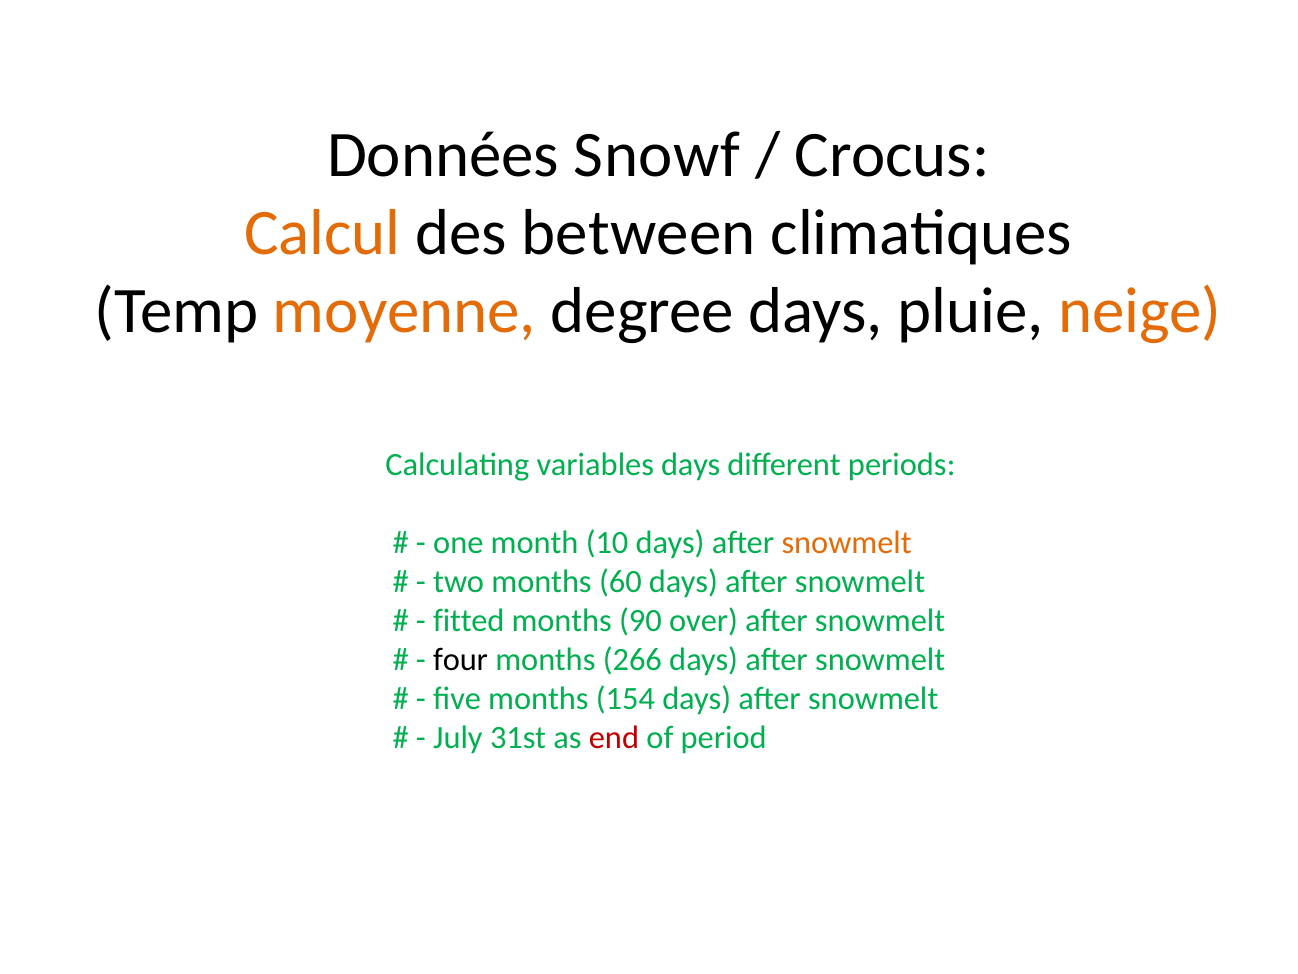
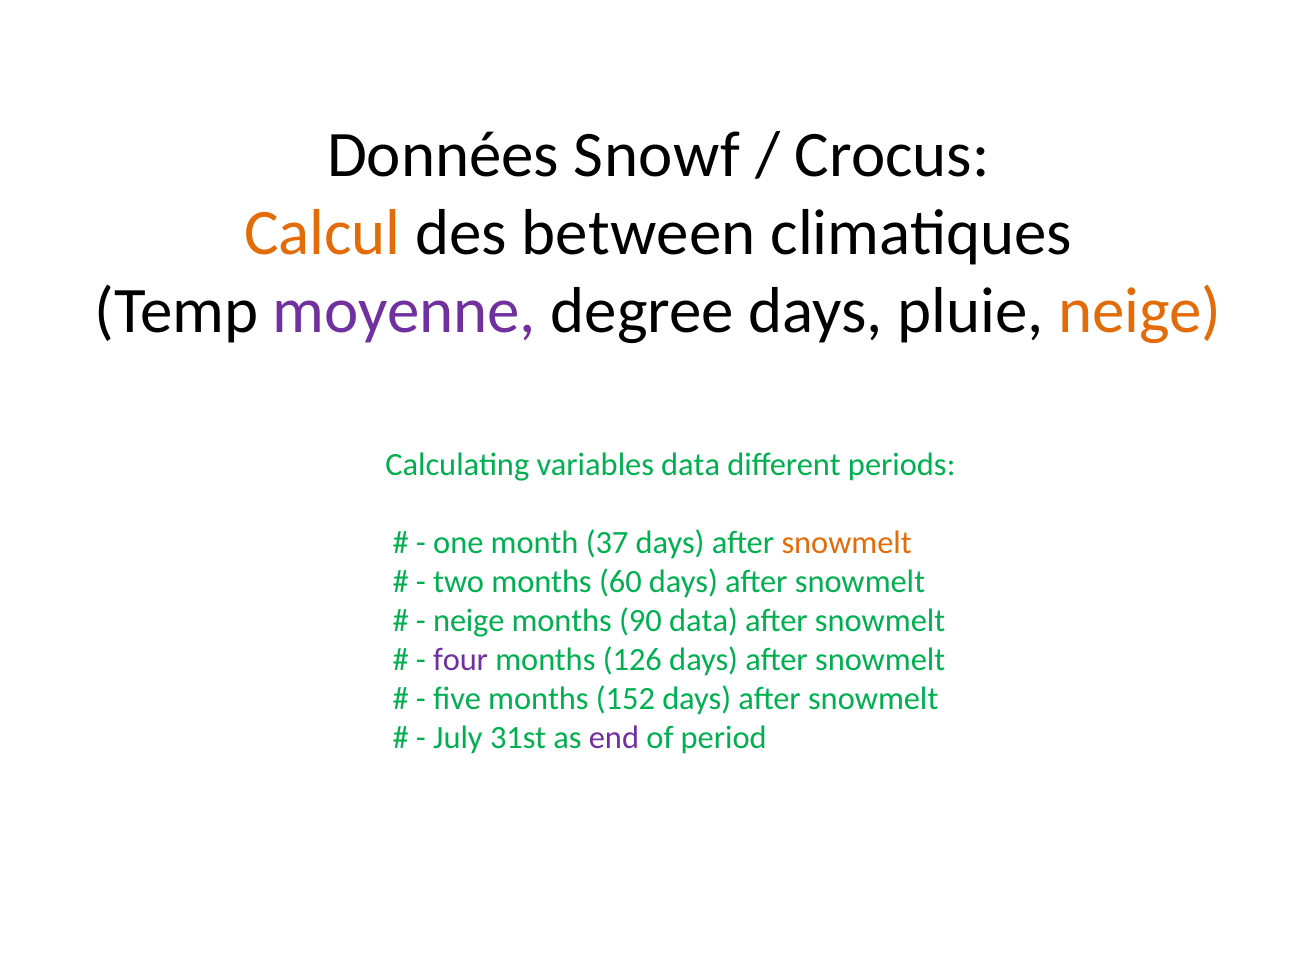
moyenne colour: orange -> purple (404, 311)
variables days: days -> data (691, 465)
10: 10 -> 37 (607, 543)
fitted: fitted -> neige (469, 621)
90 over: over -> data (704, 621)
four colour: black -> purple (461, 660)
266: 266 -> 126 (632, 660)
154: 154 -> 152 (625, 699)
end colour: red -> purple (614, 737)
